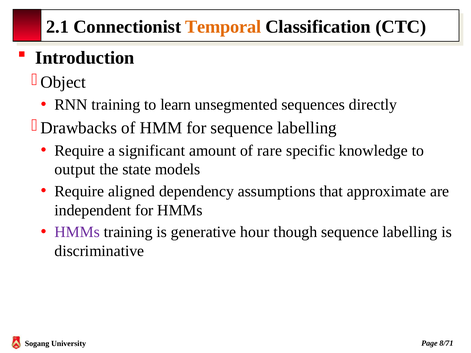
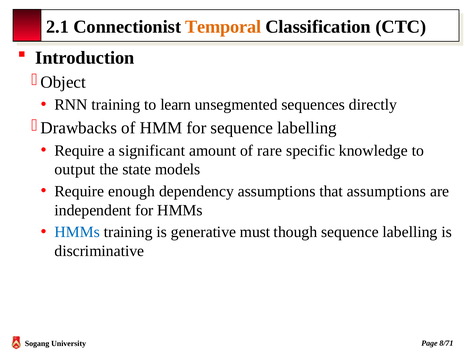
aligned: aligned -> enough (132, 191)
that approximate: approximate -> assumptions (386, 191)
HMMs colour: purple -> blue (77, 232)
hour: hour -> must (255, 232)
